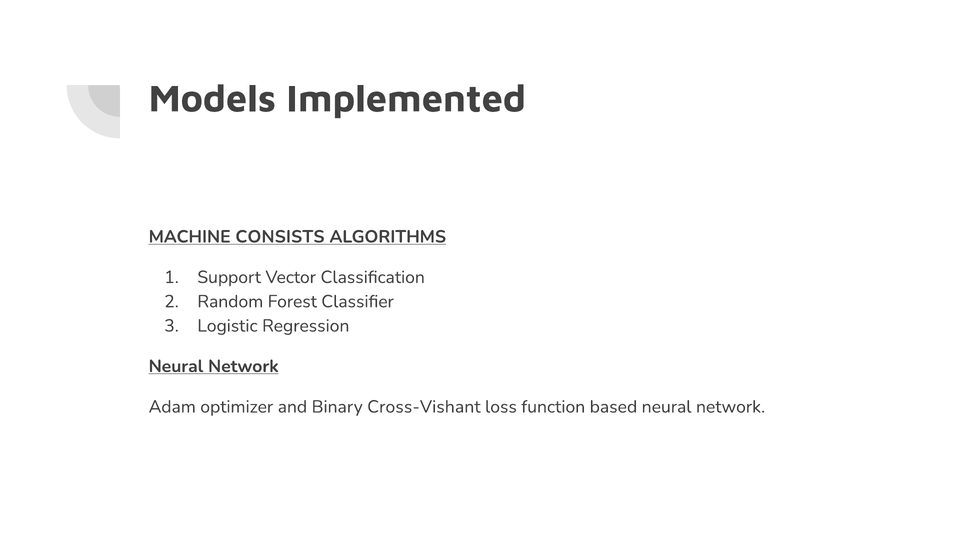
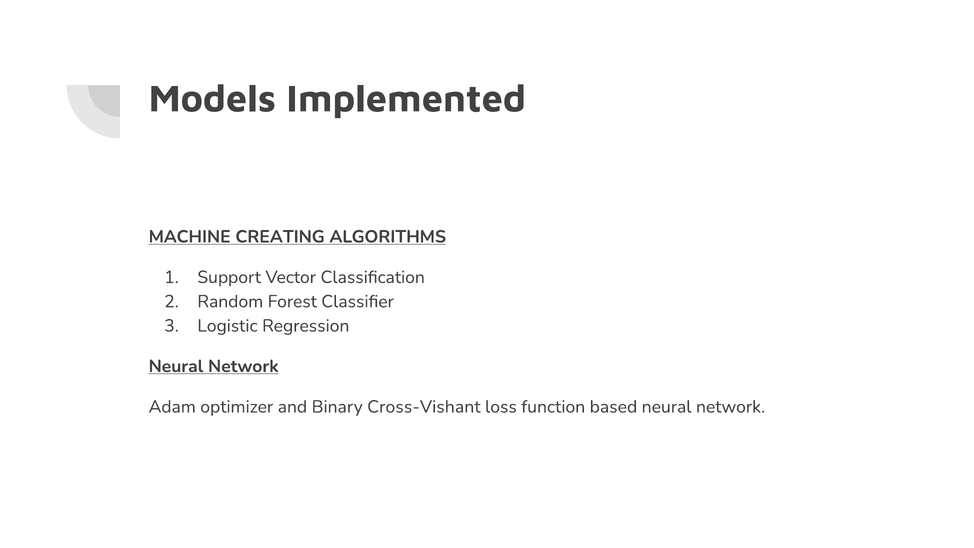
CONSISTS: CONSISTS -> CREATING (280, 237)
